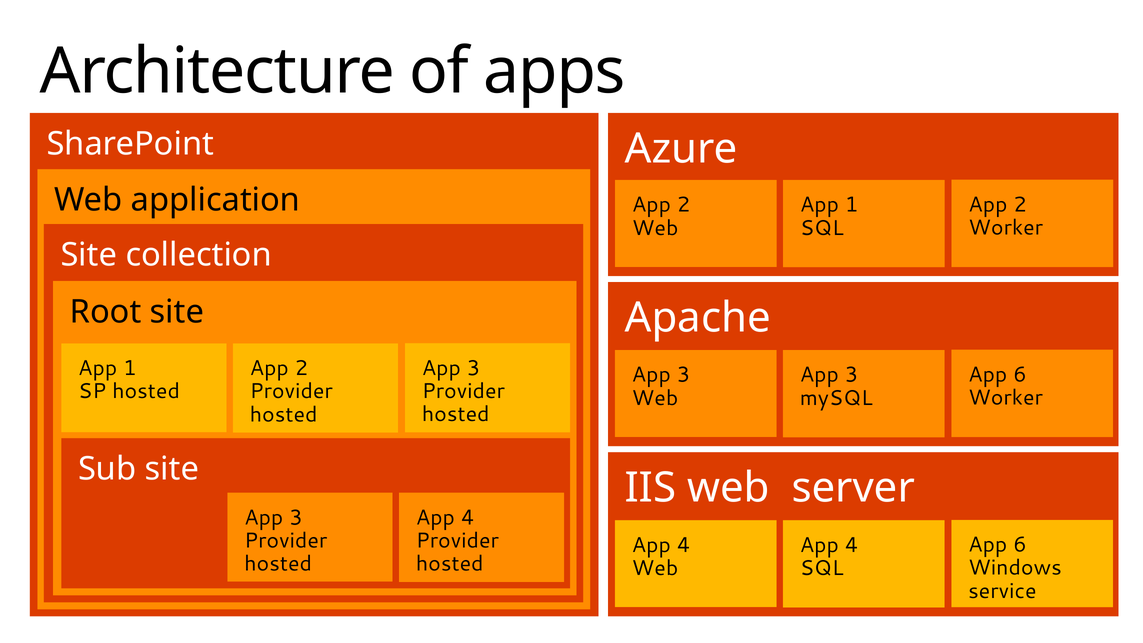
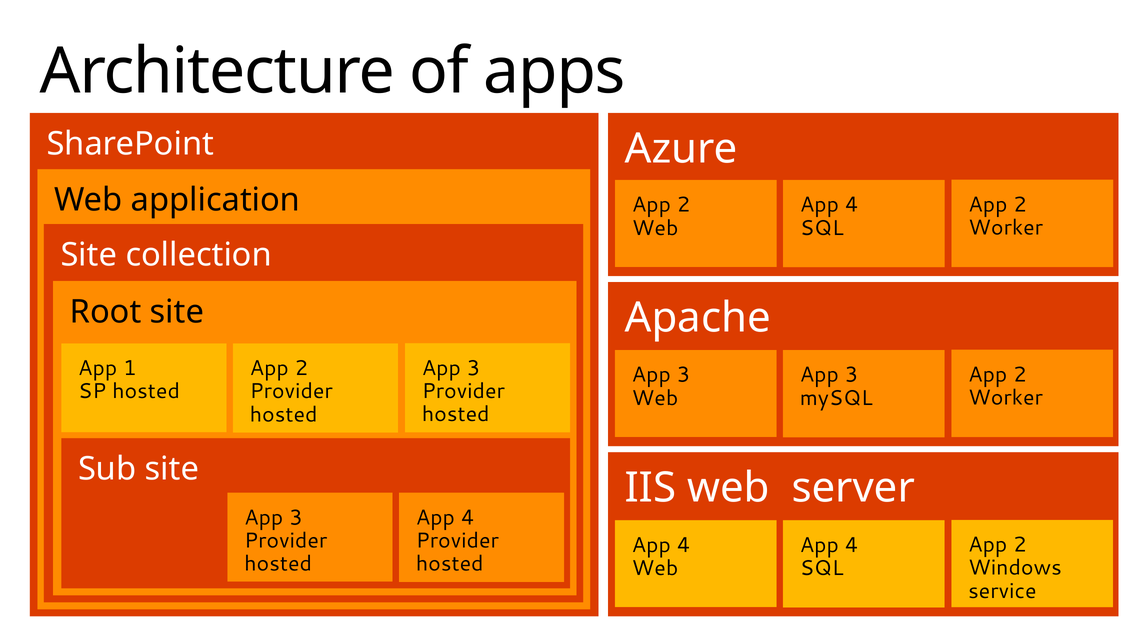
1: 1 -> 4 (852, 205)
6: 6 -> 2 (1020, 375)
6: 6 -> 2 (1020, 545)
